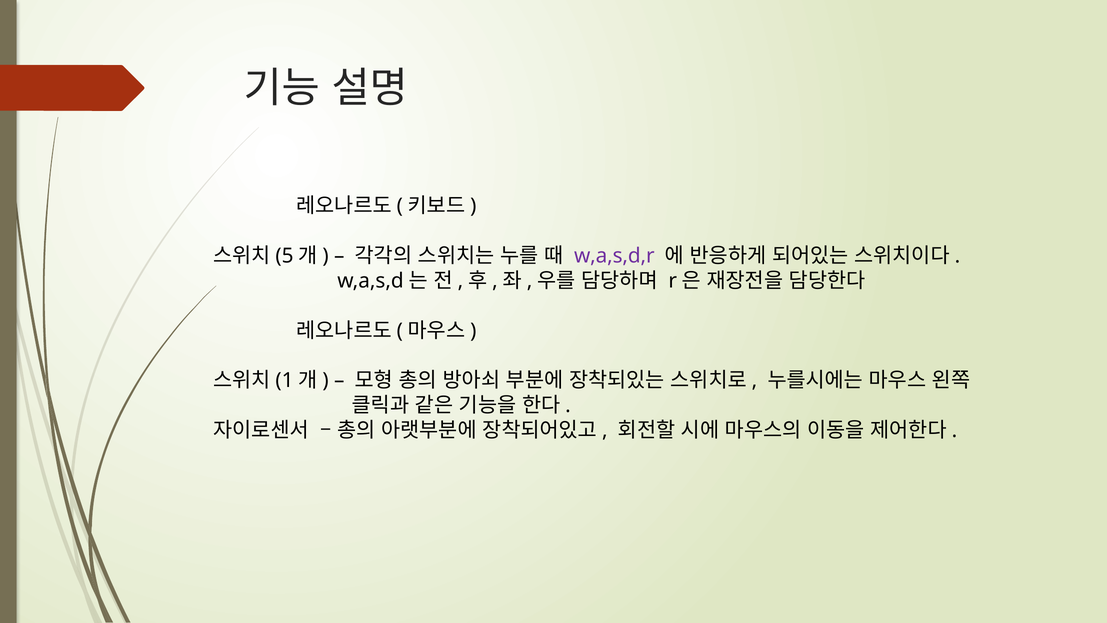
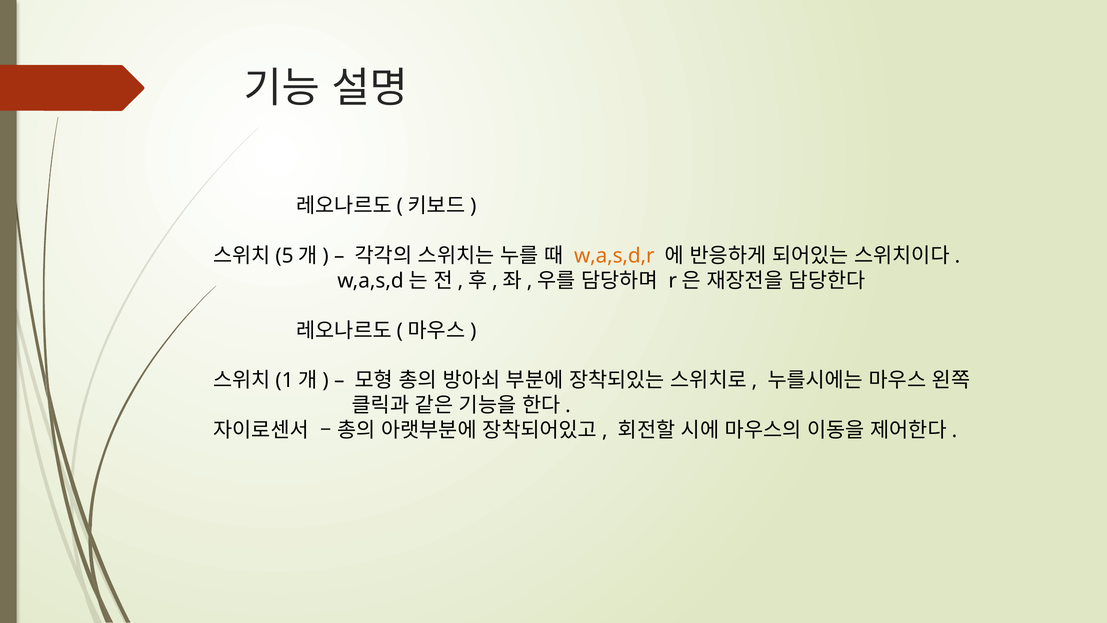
w,a,s,d,r colour: purple -> orange (614, 256)
